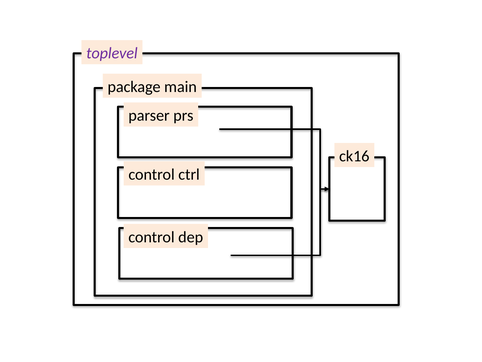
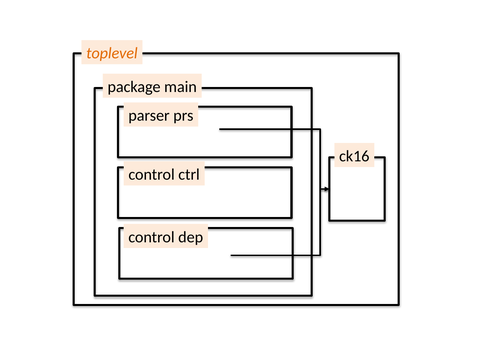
toplevel colour: purple -> orange (112, 53)
